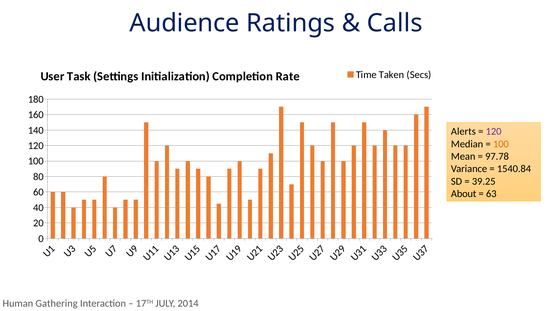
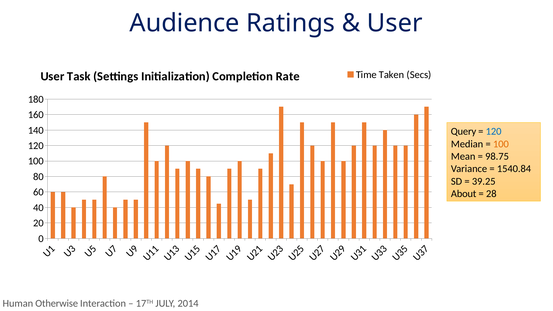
Calls: Calls -> User (395, 23)
Alerts: Alerts -> Query (464, 132)
120 colour: purple -> blue (494, 132)
97.78: 97.78 -> 98.75 (497, 156)
63: 63 -> 28 (491, 194)
Gathering: Gathering -> Otherwise (57, 303)
